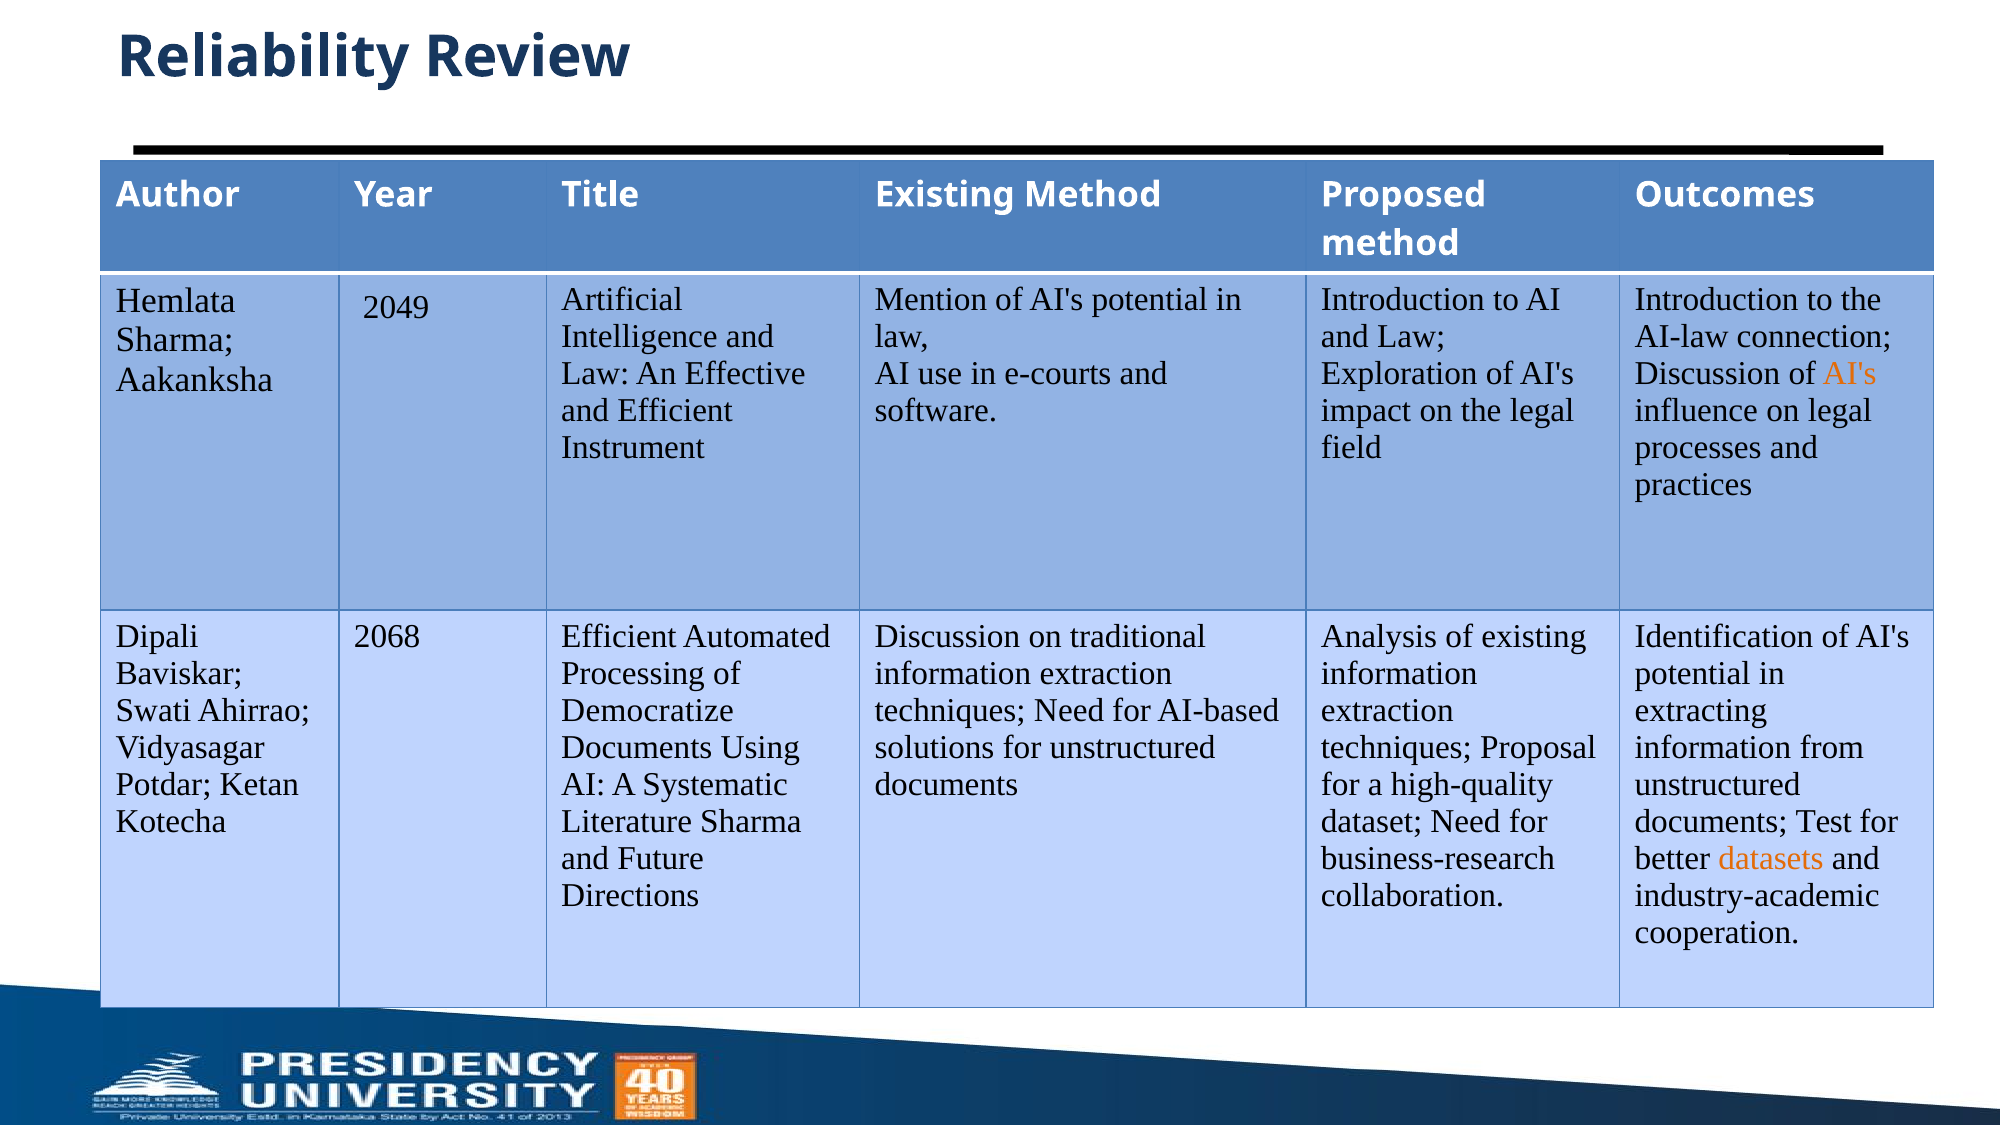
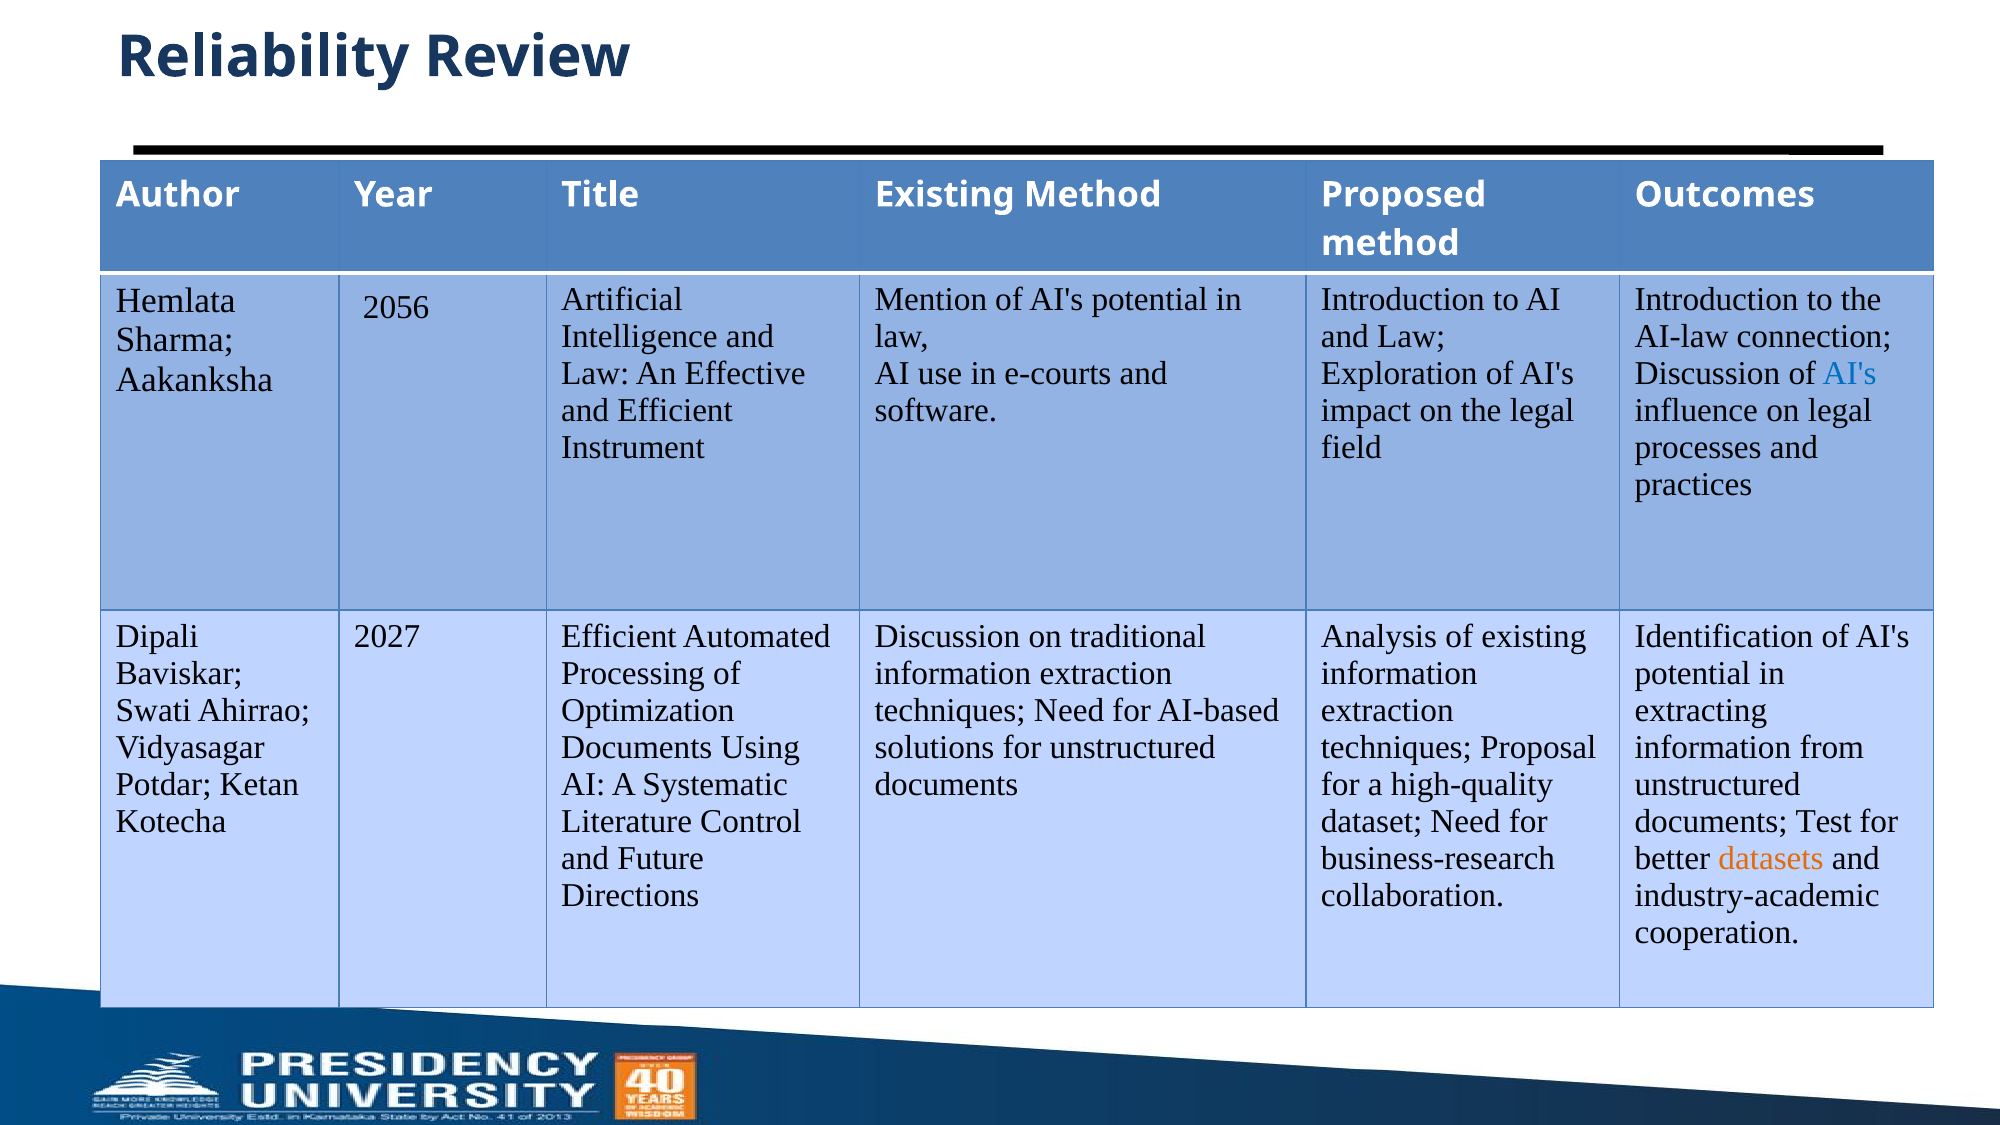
2049: 2049 -> 2056 (396, 307)
AI's colour: orange -> blue (1850, 373)
2068: 2068 -> 2027 (387, 636)
Democratize: Democratize -> Optimization (648, 710)
Literature Sharma: Sharma -> Control (751, 822)
